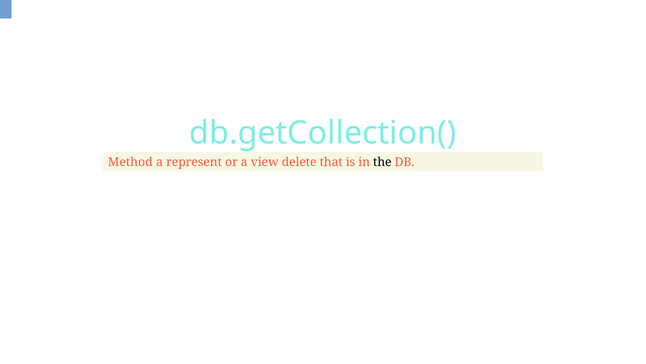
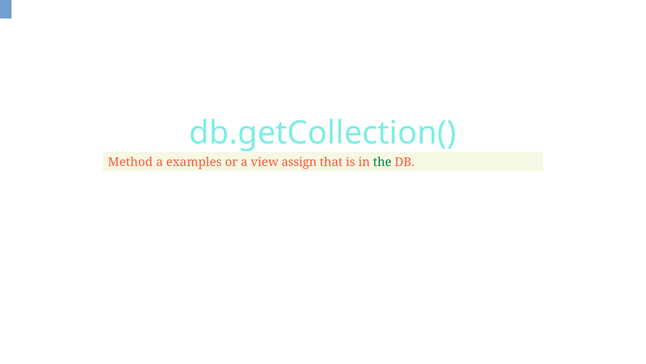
represent: represent -> examples (194, 162)
delete: delete -> assign (299, 162)
the colour: black -> green (382, 162)
